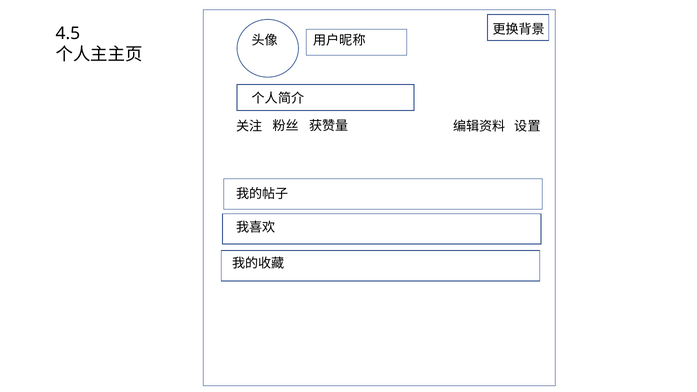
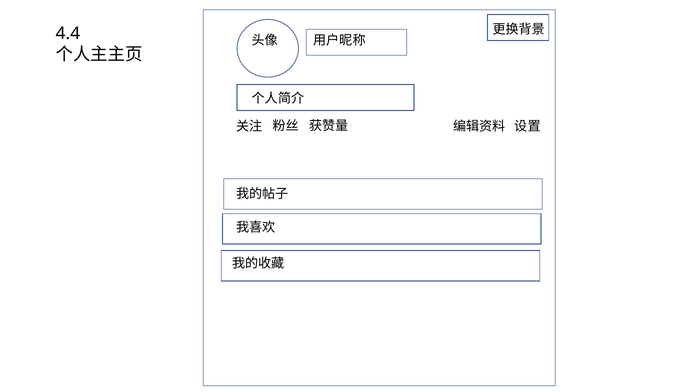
4.5: 4.5 -> 4.4 (68, 34)
